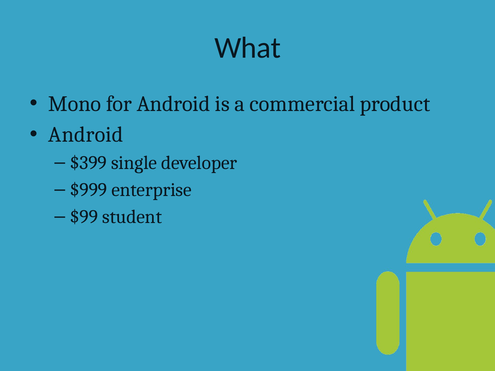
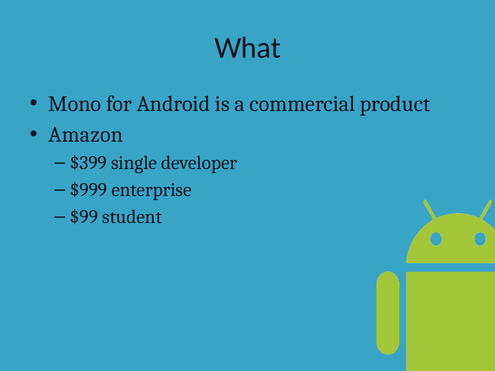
Android: Android -> Amazon (86, 135)
